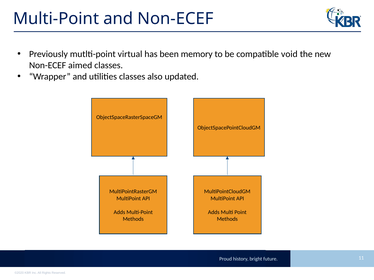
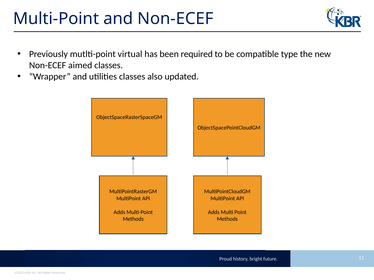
memory: memory -> required (197, 54)
void: void -> type (289, 54)
